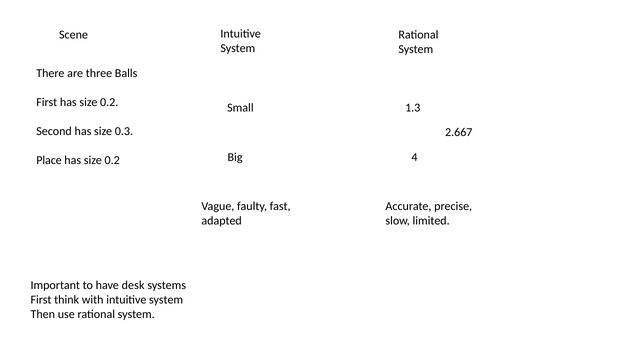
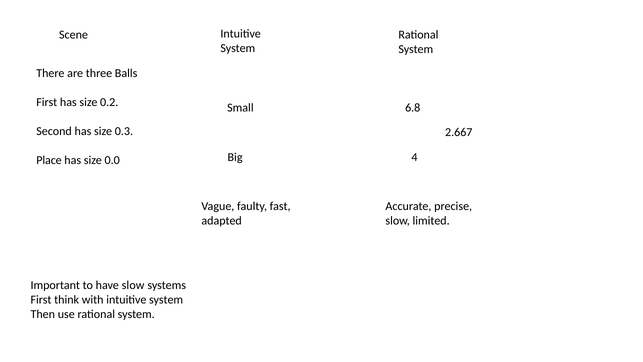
1.3: 1.3 -> 6.8 (413, 107)
0.2: 0.2 -> 0.0 (112, 160)
have desk: desk -> slow (133, 285)
